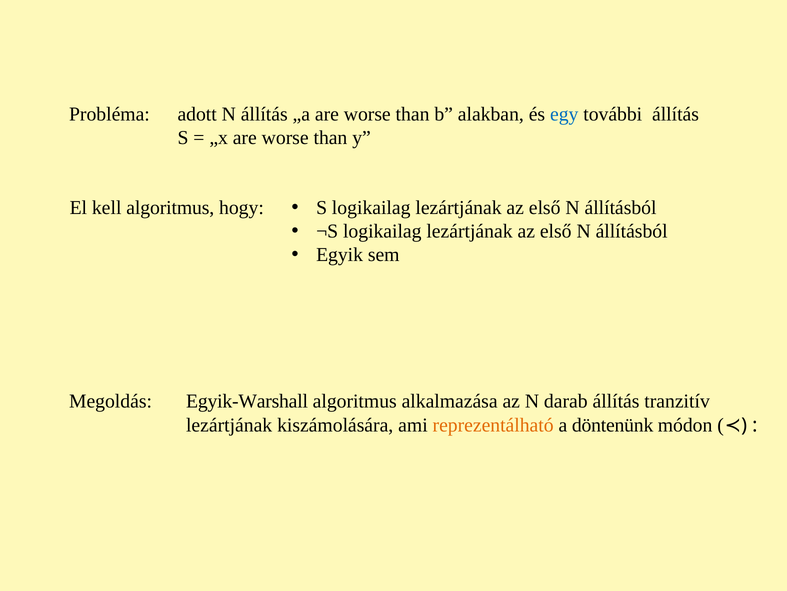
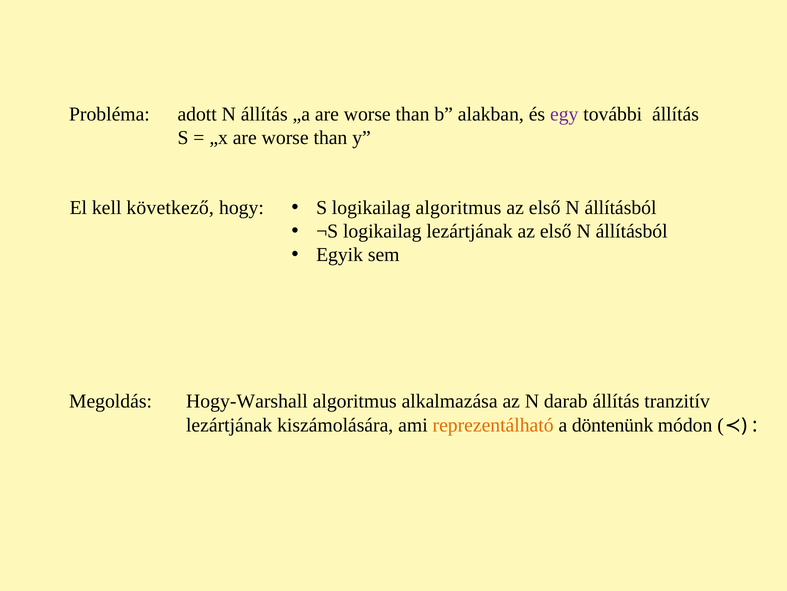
egy colour: blue -> purple (564, 114)
S logikailag lezártjának: lezártjának -> algoritmus (458, 207)
kell algoritmus: algoritmus -> következő (170, 207)
Egyik-Warshall: Egyik-Warshall -> Hogy-Warshall (247, 401)
